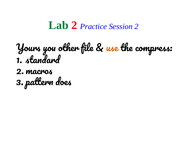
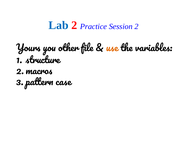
Lab colour: green -> blue (59, 25)
compress: compress -> variables (154, 48)
standard: standard -> structure (43, 60)
does: does -> case (63, 83)
